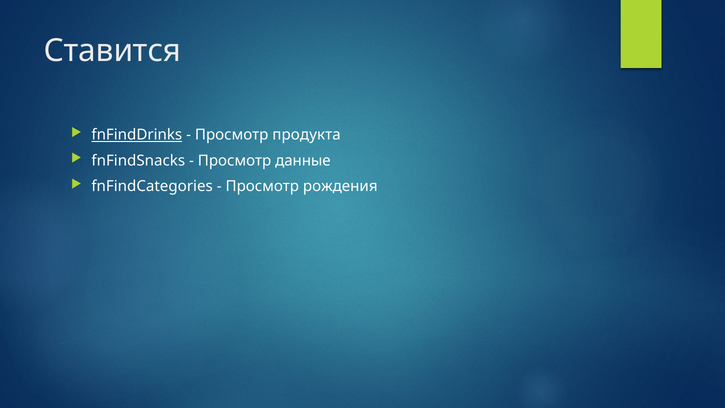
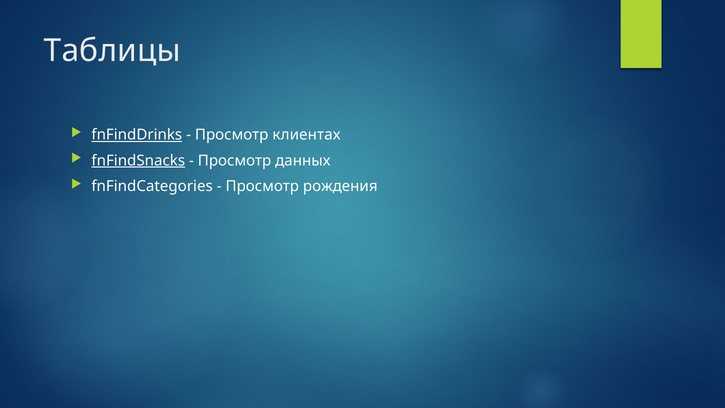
Ставится: Ставится -> Таблицы (112, 51)
продукта: продукта -> клиентах (307, 135)
fnFindSnacks underline: none -> present (138, 161)
данные: данные -> данных (303, 161)
